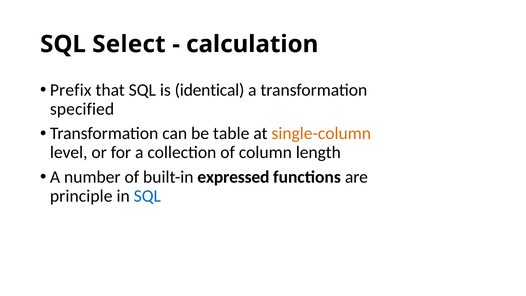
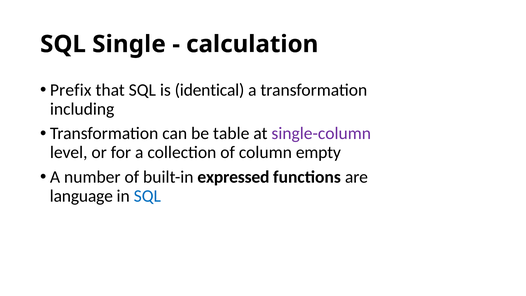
Select: Select -> Single (129, 44)
specified: specified -> including (82, 109)
single-column colour: orange -> purple (321, 133)
length: length -> empty (318, 152)
principle: principle -> language (81, 196)
